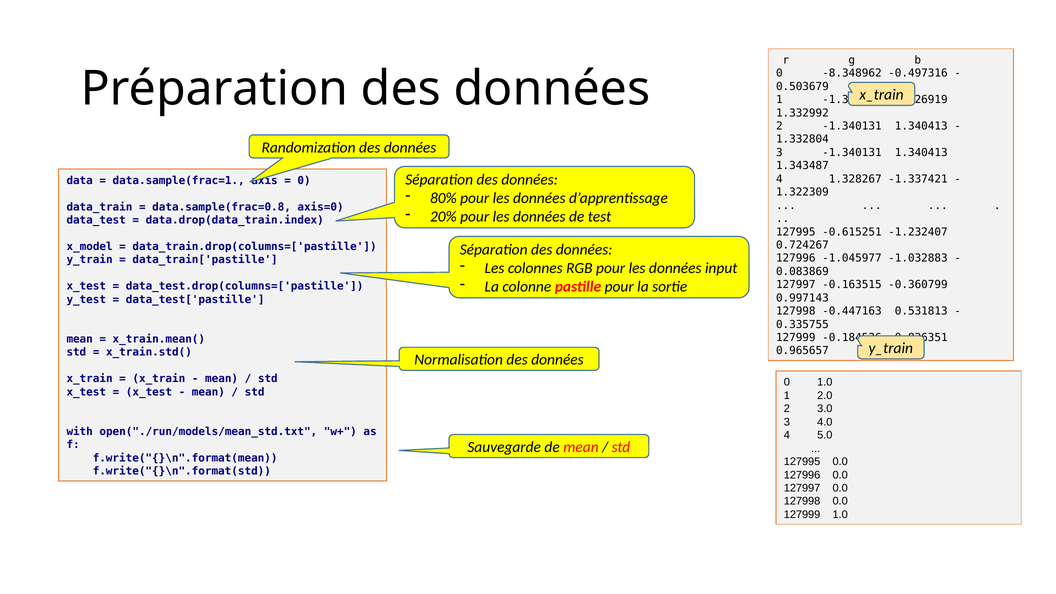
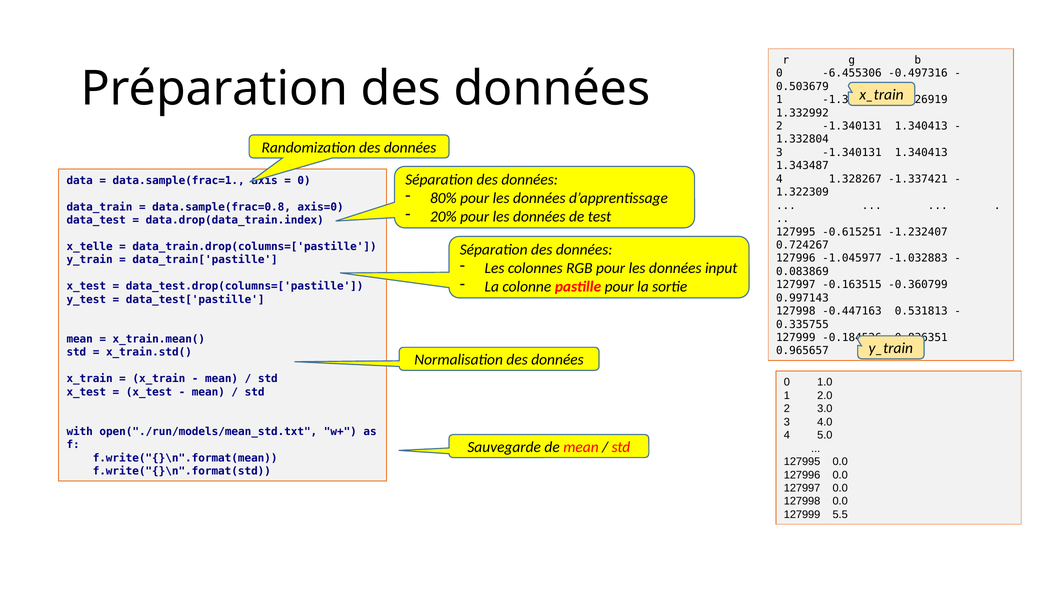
-8.348962: -8.348962 -> -6.455306 (852, 73)
x_model: x_model -> x_telle (90, 247)
127999 1.0: 1.0 -> 5.5 (840, 515)
